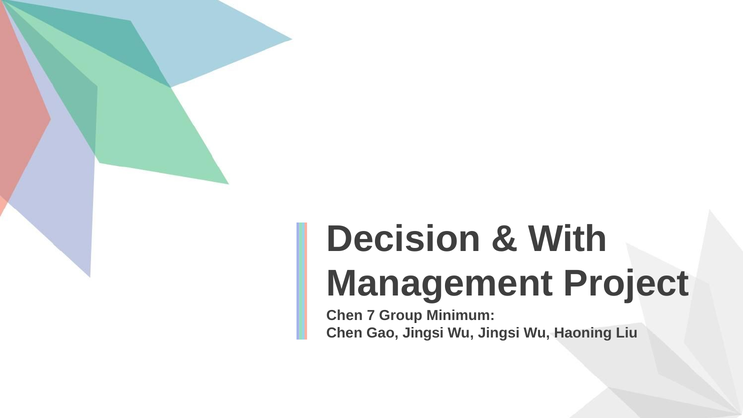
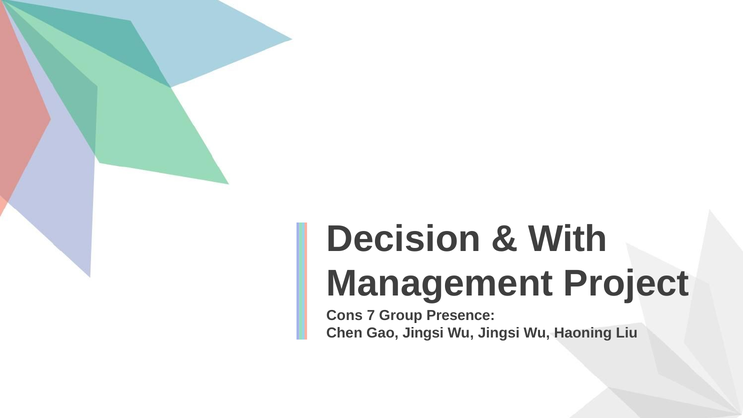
Chen: Chen -> Cons (345, 315)
Minimum: Minimum -> Presence (461, 315)
